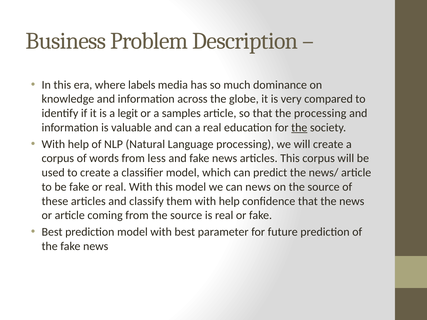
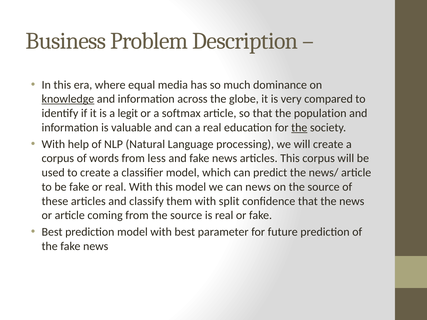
labels: labels -> equal (142, 85)
knowledge underline: none -> present (68, 99)
samples: samples -> softmax (181, 113)
the processing: processing -> population (320, 113)
them with help: help -> split (229, 201)
